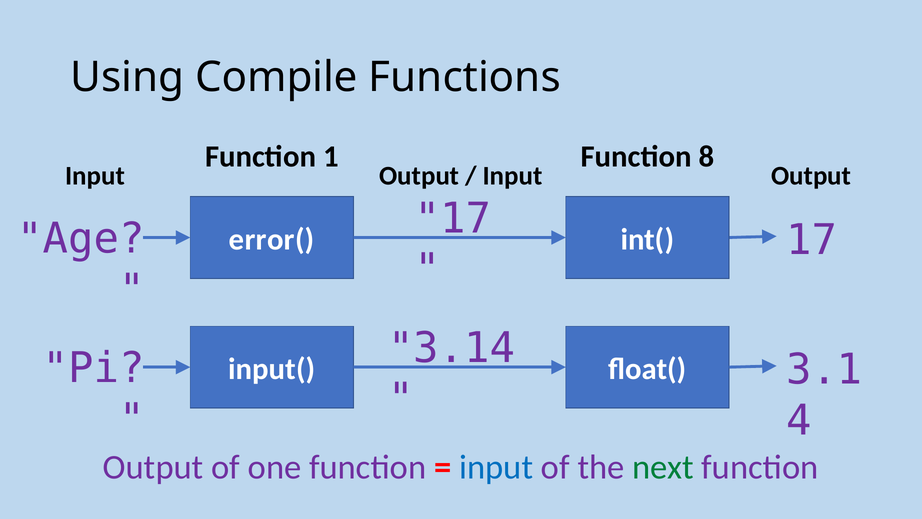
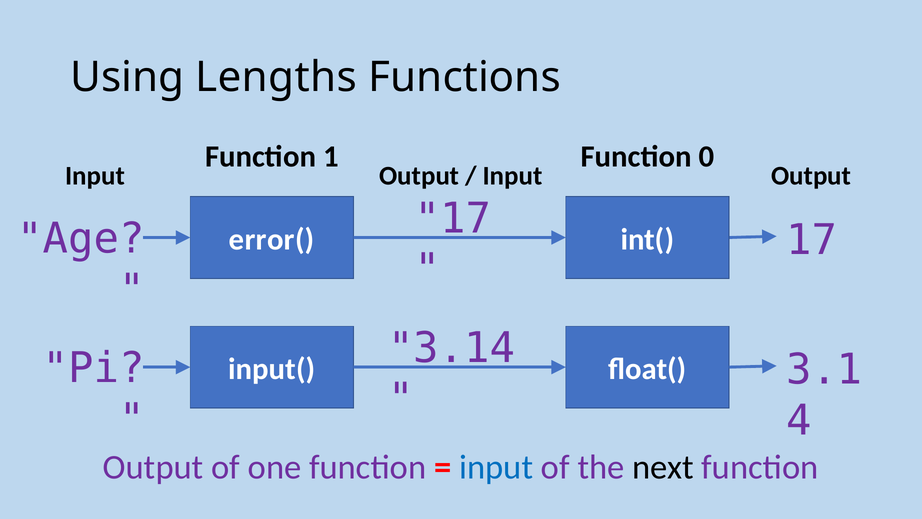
Compile: Compile -> Lengths (276, 77)
8: 8 -> 0 (706, 157)
next colour: green -> black (663, 467)
